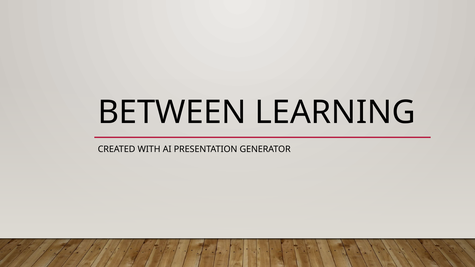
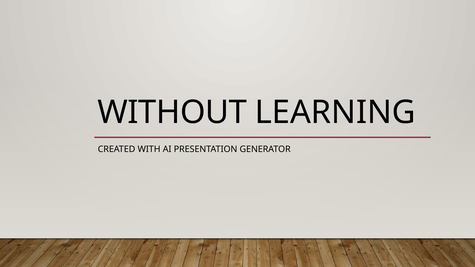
BETWEEN: BETWEEN -> WITHOUT (172, 112)
